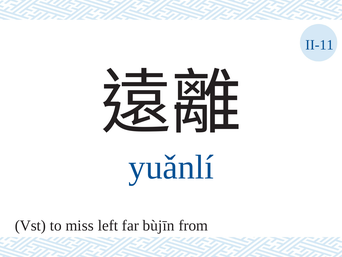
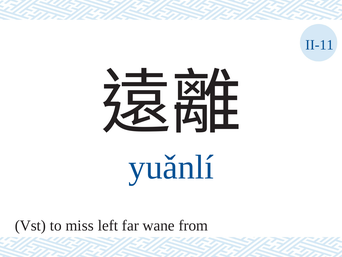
bùjīn: bùjīn -> wane (159, 225)
